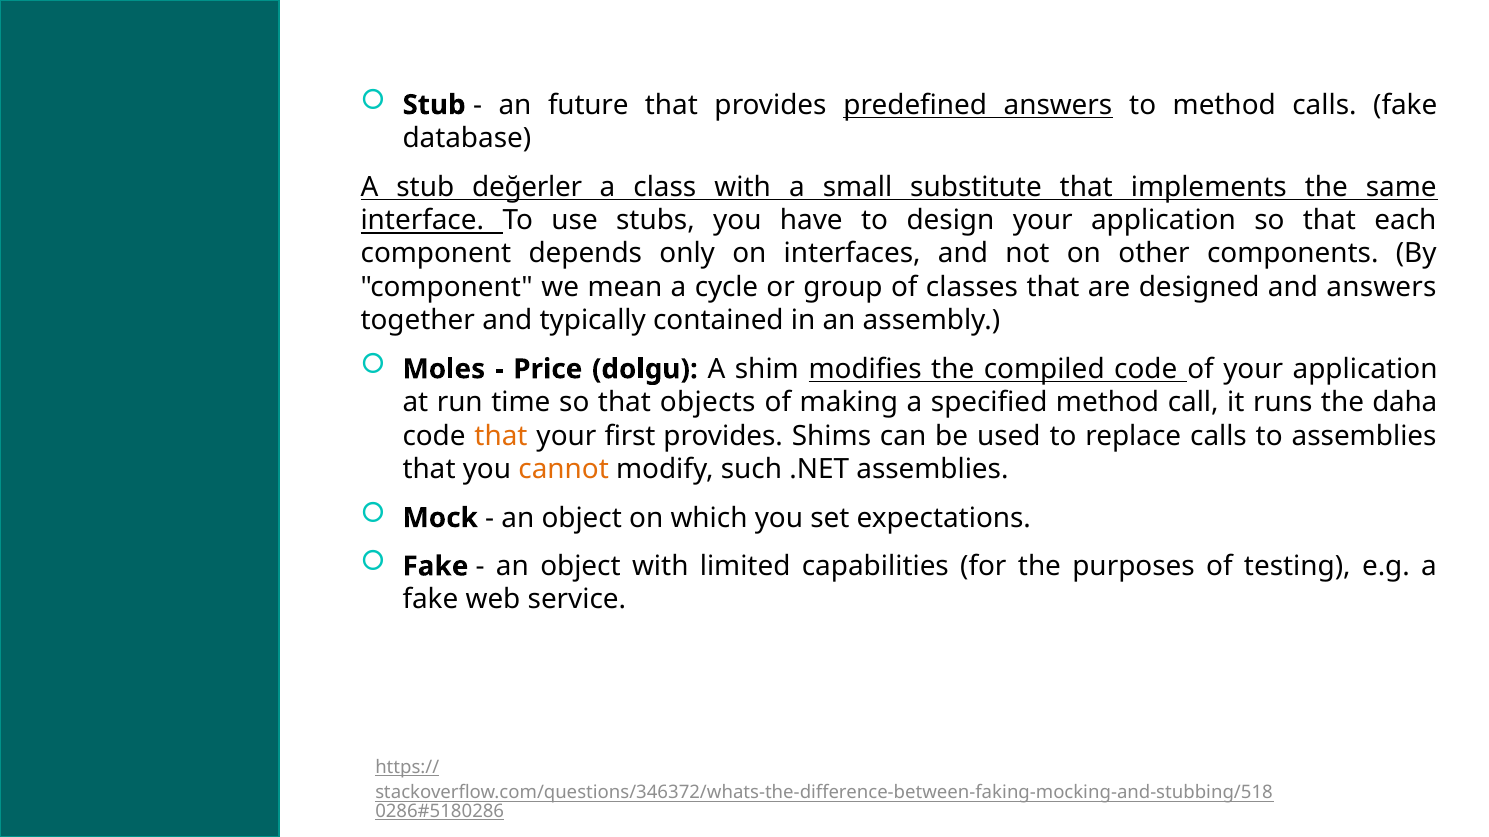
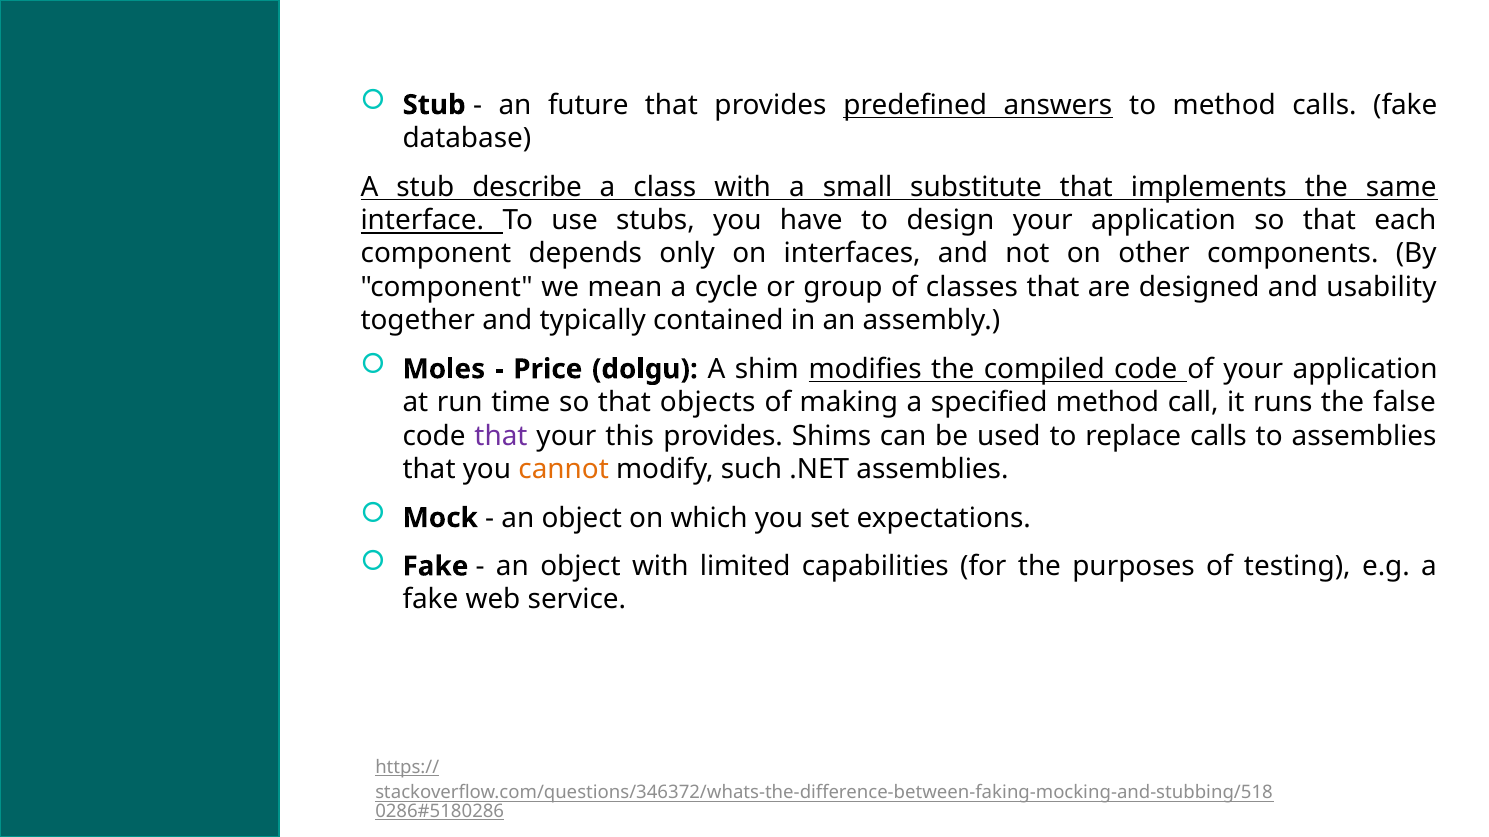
değerler: değerler -> describe (527, 187)
and answers: answers -> usability (1382, 287)
daha: daha -> false (1405, 403)
that colour: orange -> purple (501, 436)
first: first -> this (630, 436)
